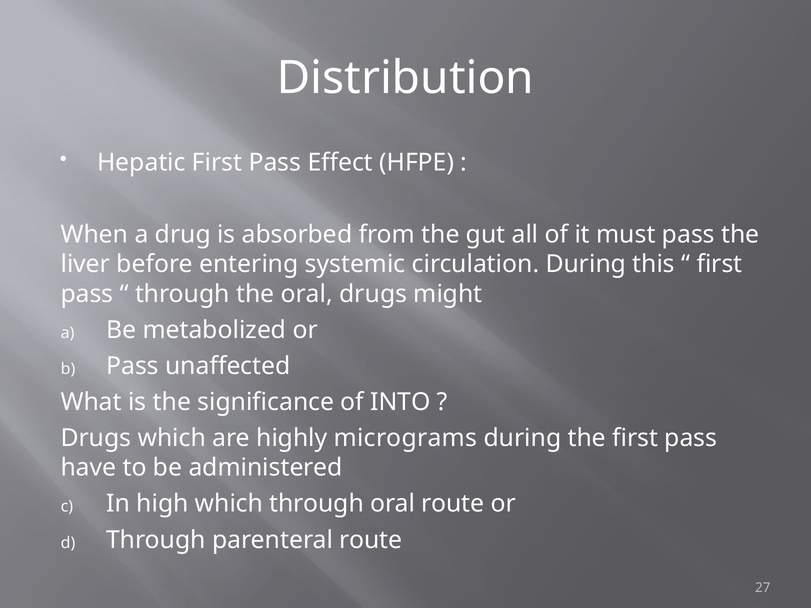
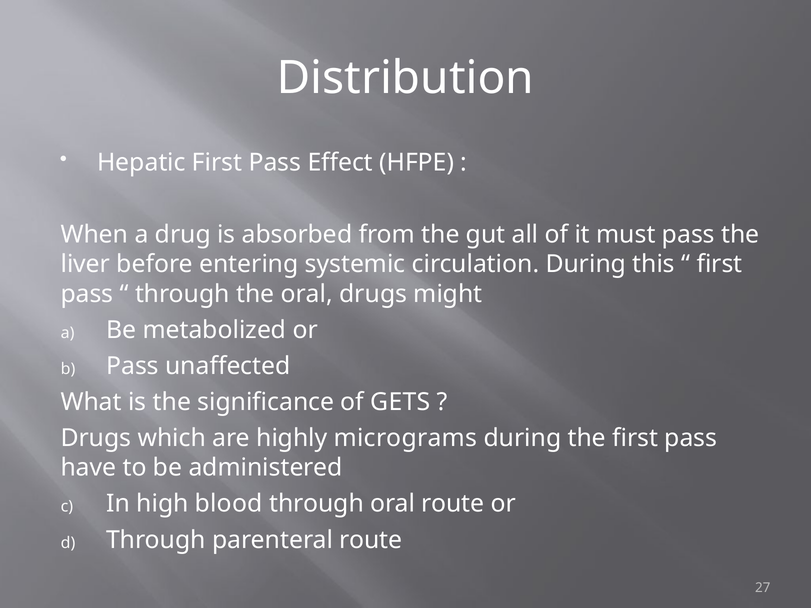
INTO: INTO -> GETS (400, 402)
high which: which -> blood (229, 504)
